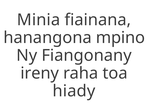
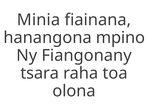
ireny: ireny -> tsara (40, 73)
hiady: hiady -> olona (74, 91)
